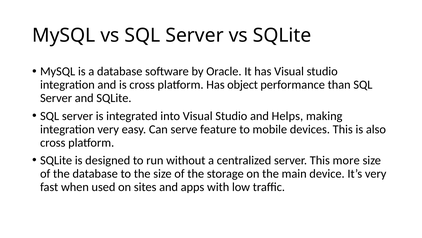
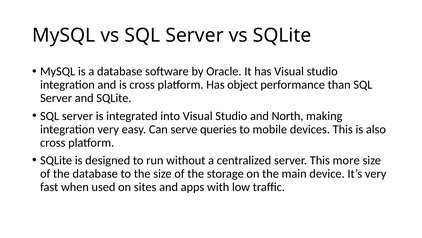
Helps: Helps -> North (288, 116)
feature: feature -> queries (218, 129)
